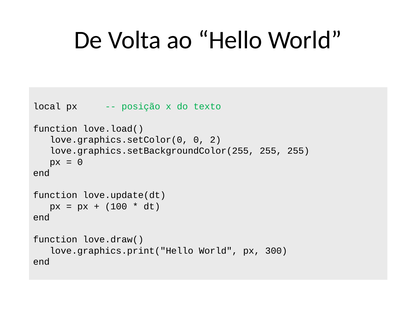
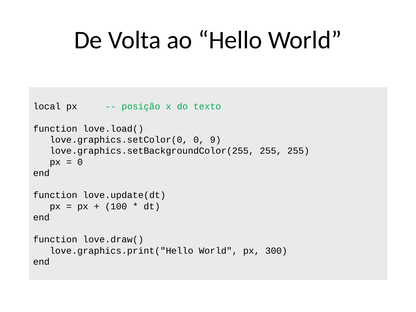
2: 2 -> 9 (216, 140)
